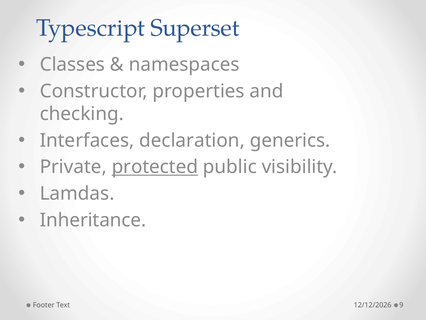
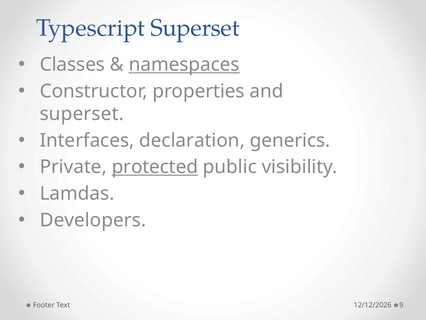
namespaces underline: none -> present (184, 64)
checking: checking -> superset (82, 114)
Inheritance: Inheritance -> Developers (93, 220)
